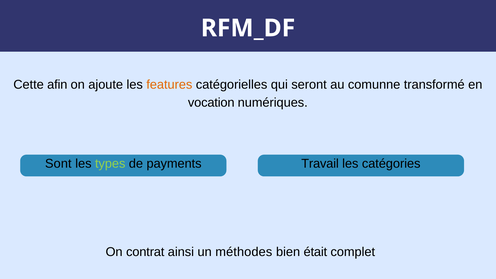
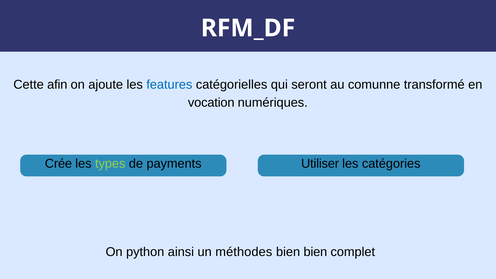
features colour: orange -> blue (169, 85)
Sont: Sont -> Crée (58, 164)
Travail: Travail -> Utiliser (320, 164)
contrat: contrat -> python (145, 252)
bien était: était -> bien (315, 252)
